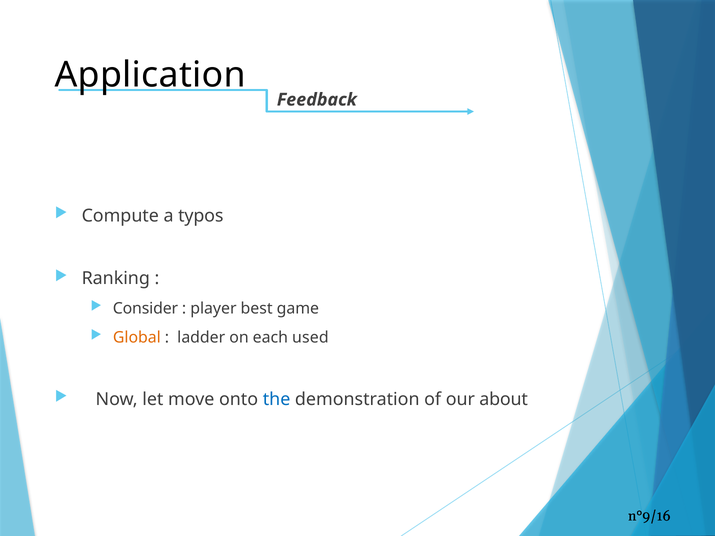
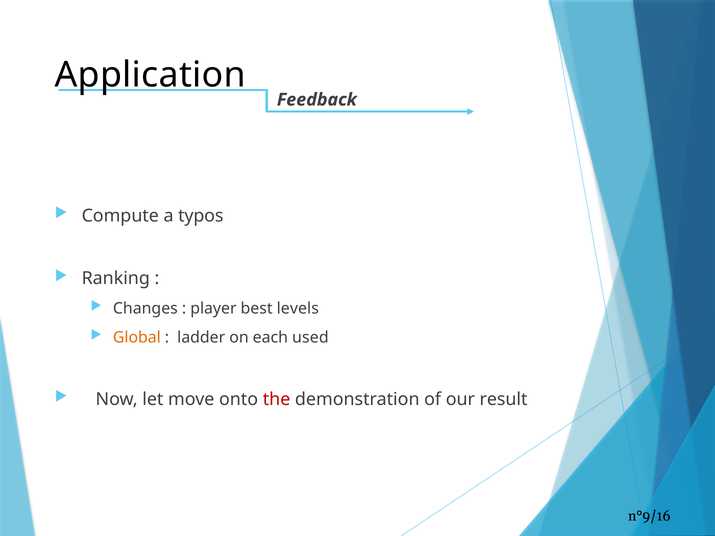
Consider: Consider -> Changes (145, 309)
game: game -> levels (298, 309)
the colour: blue -> red (277, 399)
about: about -> result (504, 399)
